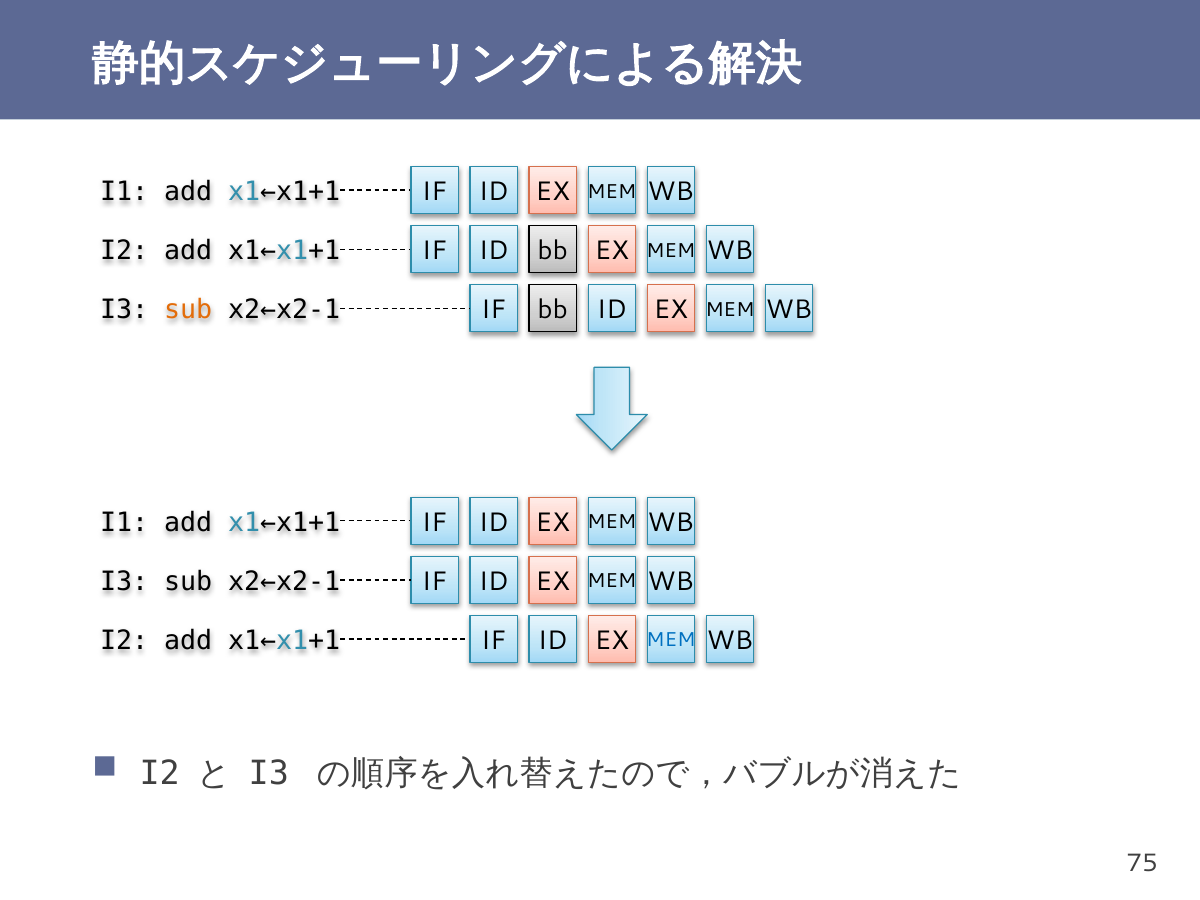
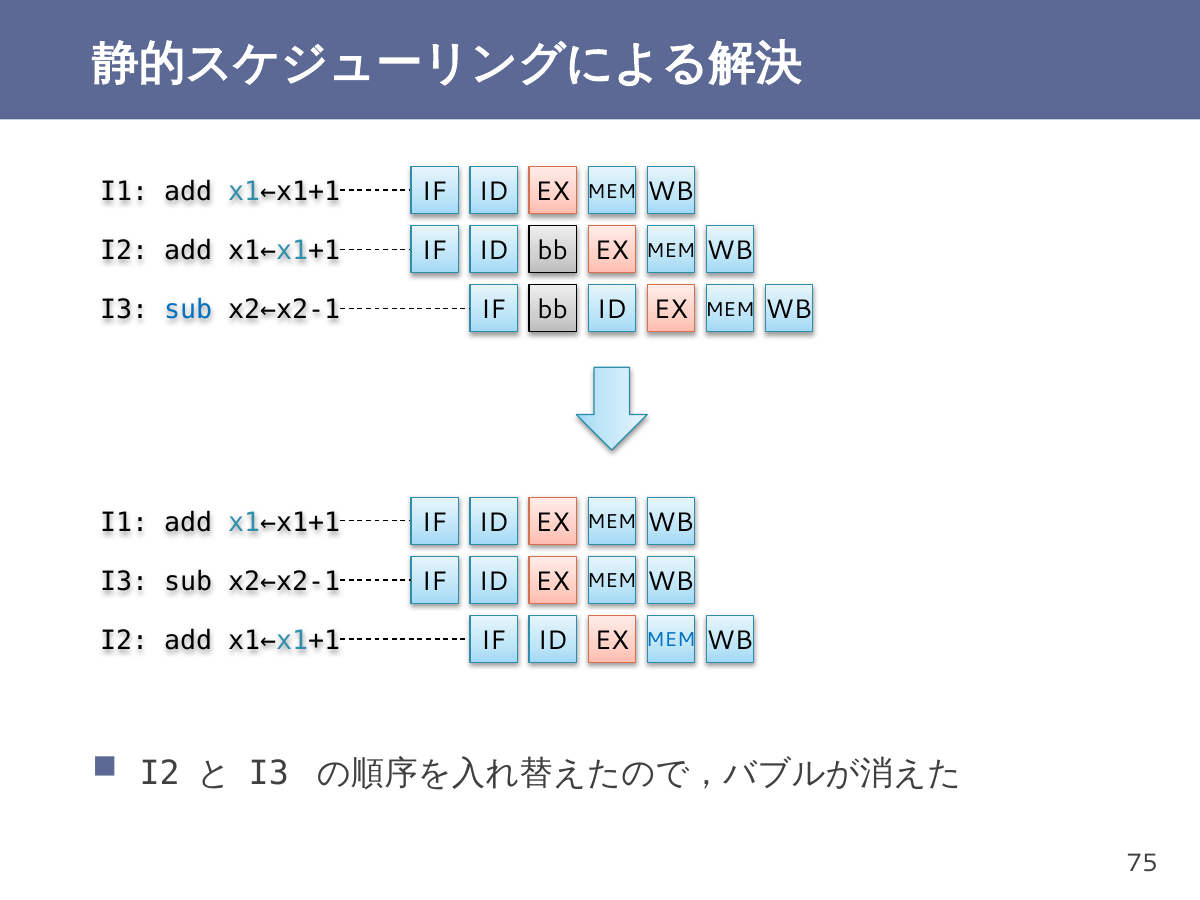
sub colour: orange -> blue (188, 310)
